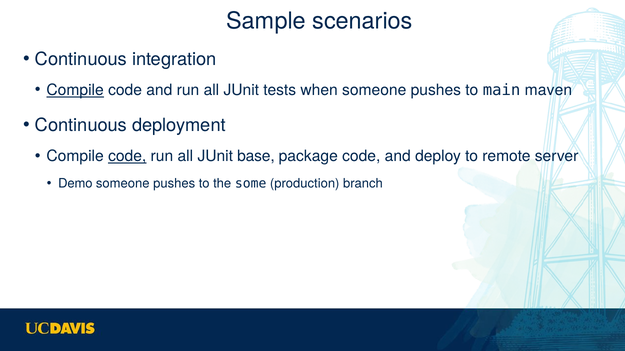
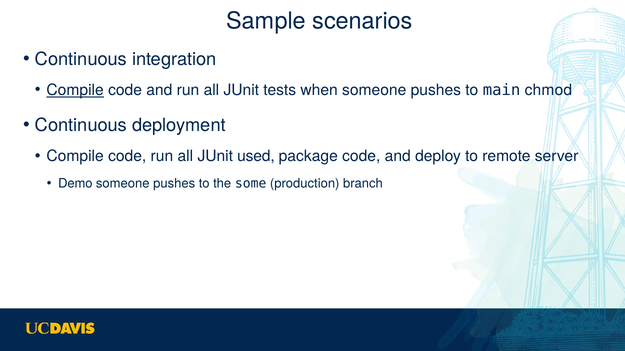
maven: maven -> chmod (548, 90)
code underline: present -> none (127, 157)
base: base -> used (256, 157)
